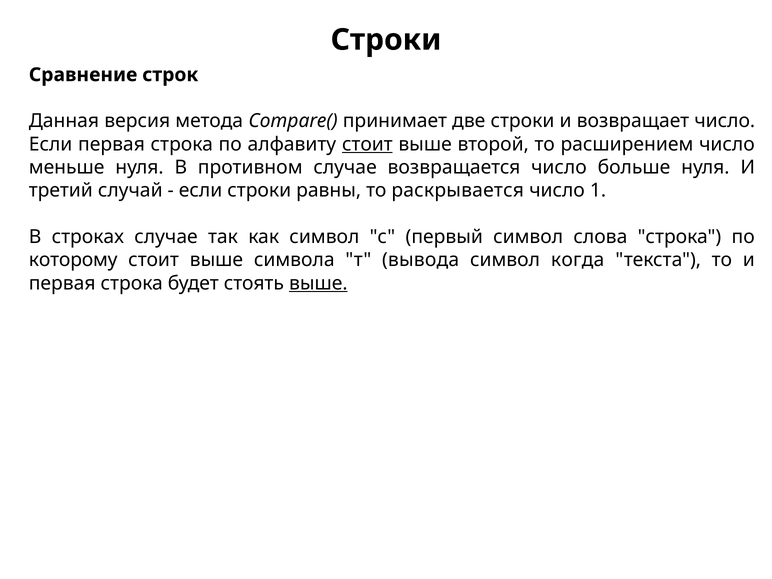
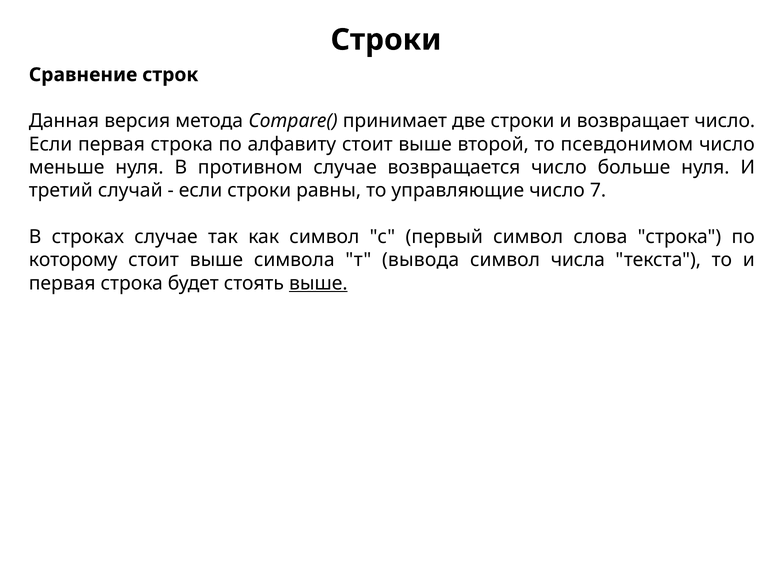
стоит underline: present -> none (367, 144)
расширением: расширением -> псевдонимом (627, 144)
раскрывается: раскрывается -> управляющие (458, 191)
1: 1 -> 7 (598, 191)
когда: когда -> числа (578, 260)
